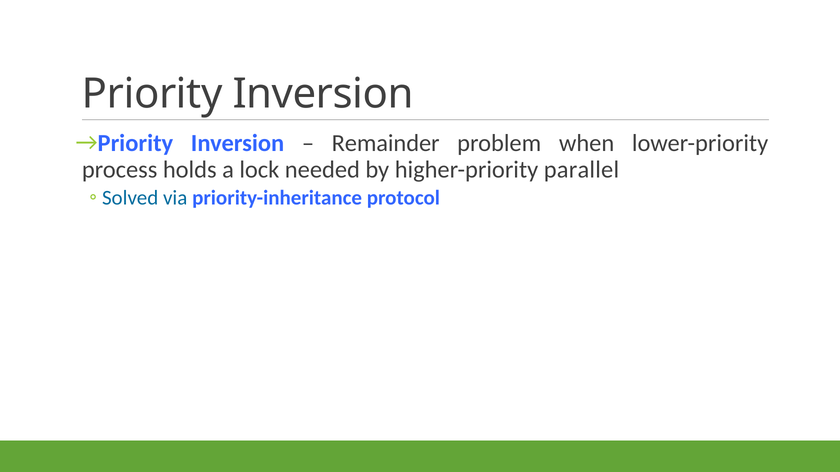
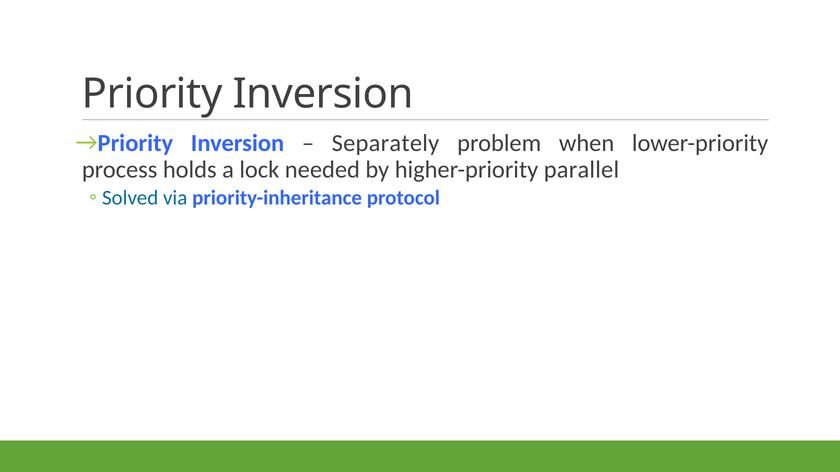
Remainder: Remainder -> Separately (385, 143)
